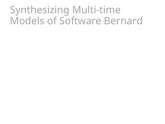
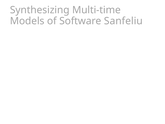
Bernard: Bernard -> Sanfeliu (123, 21)
